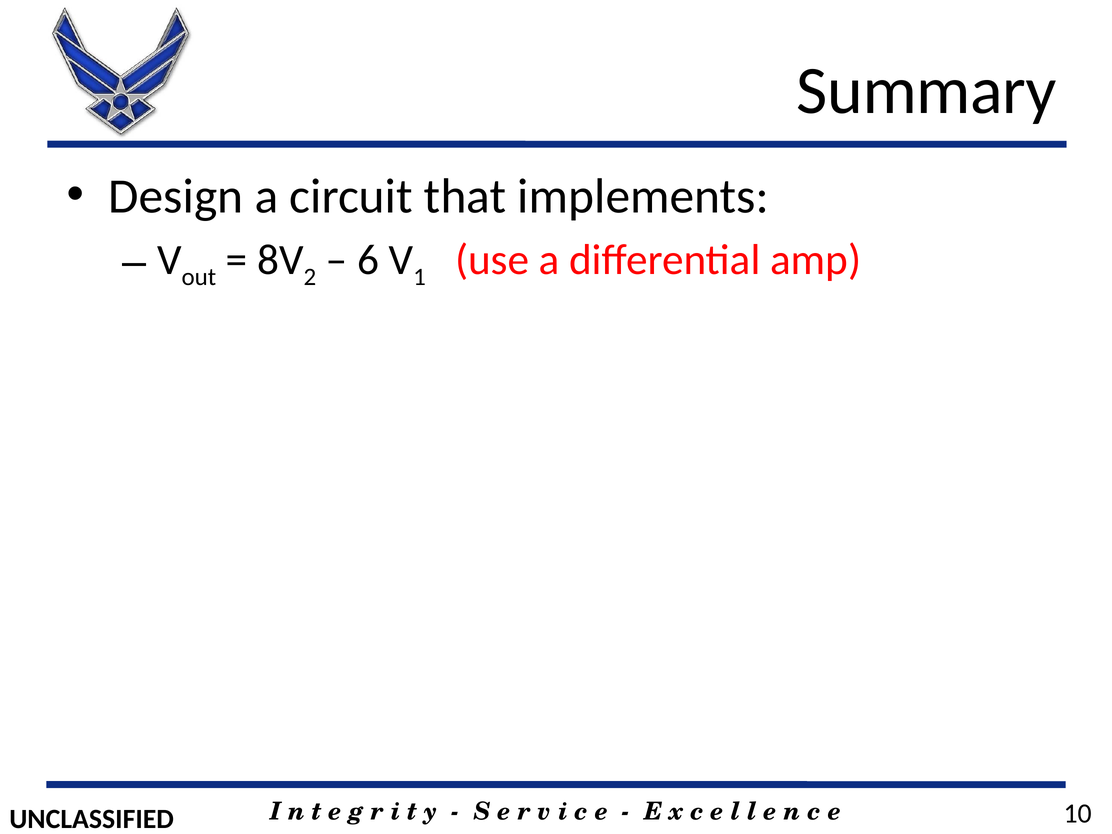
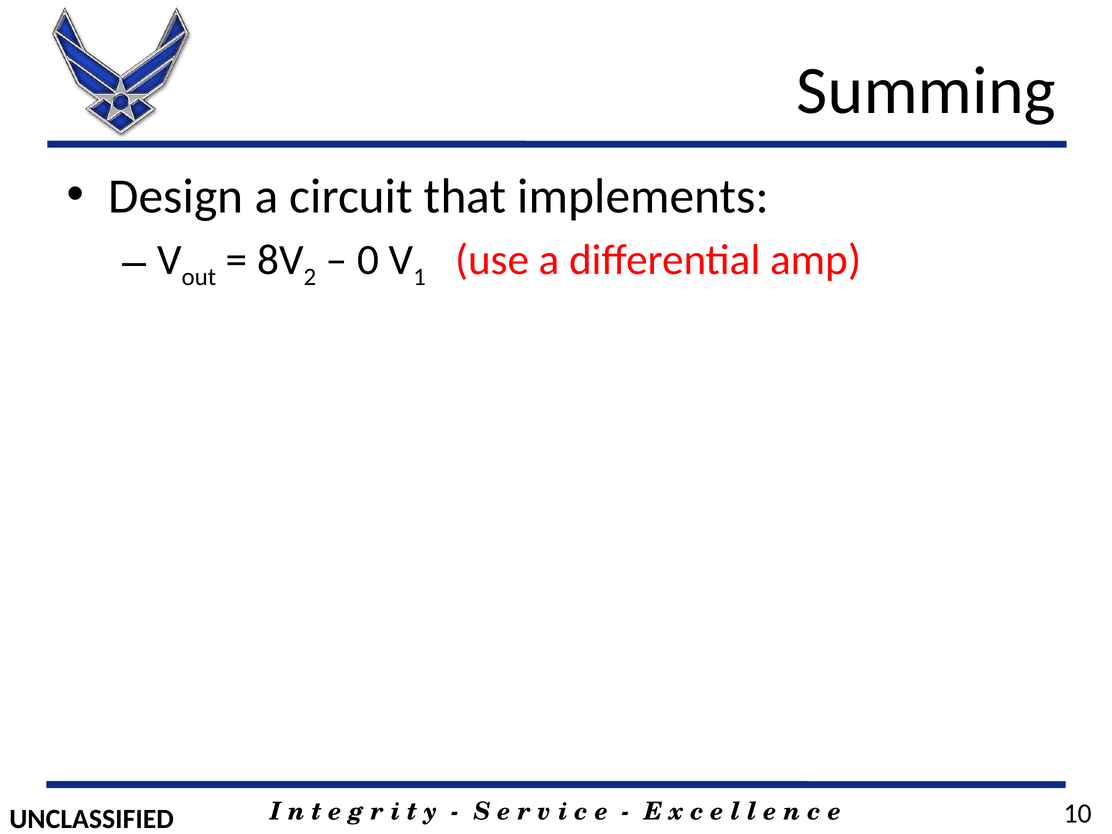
Summary: Summary -> Summing (926, 91)
6: 6 -> 0 (368, 260)
